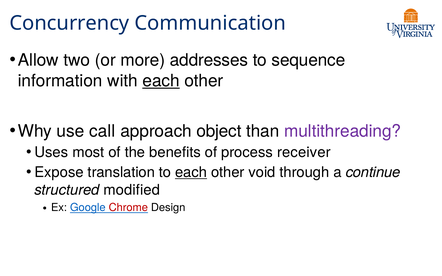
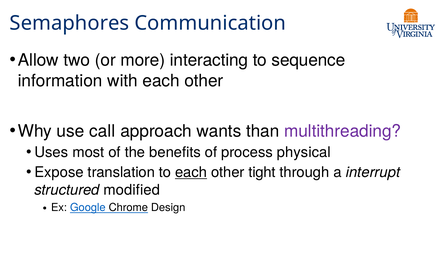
Concurrency: Concurrency -> Semaphores (69, 23)
addresses: addresses -> interacting (209, 60)
each underline: present -> none (161, 81)
object: object -> wants (219, 131)
receiver: receiver -> physical (304, 153)
void: void -> tight (262, 173)
continue: continue -> interrupt (373, 173)
Chrome colour: red -> black (128, 208)
